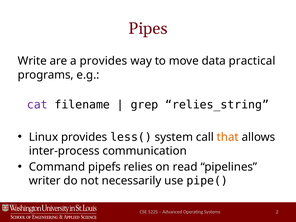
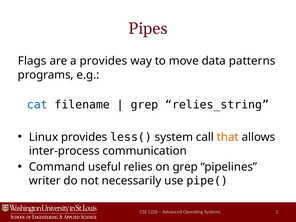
Write: Write -> Flags (32, 61)
practical: practical -> patterns (252, 61)
cat colour: purple -> blue (37, 105)
pipefs: pipefs -> useful (104, 167)
on read: read -> grep (185, 167)
